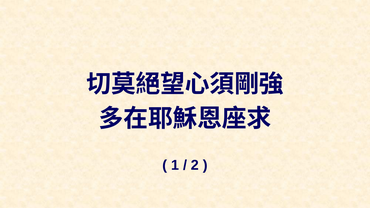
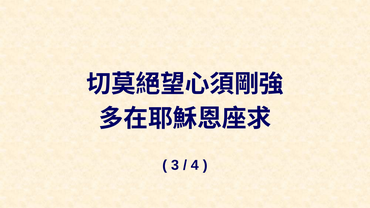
1: 1 -> 3 (175, 165)
2: 2 -> 4 (195, 165)
